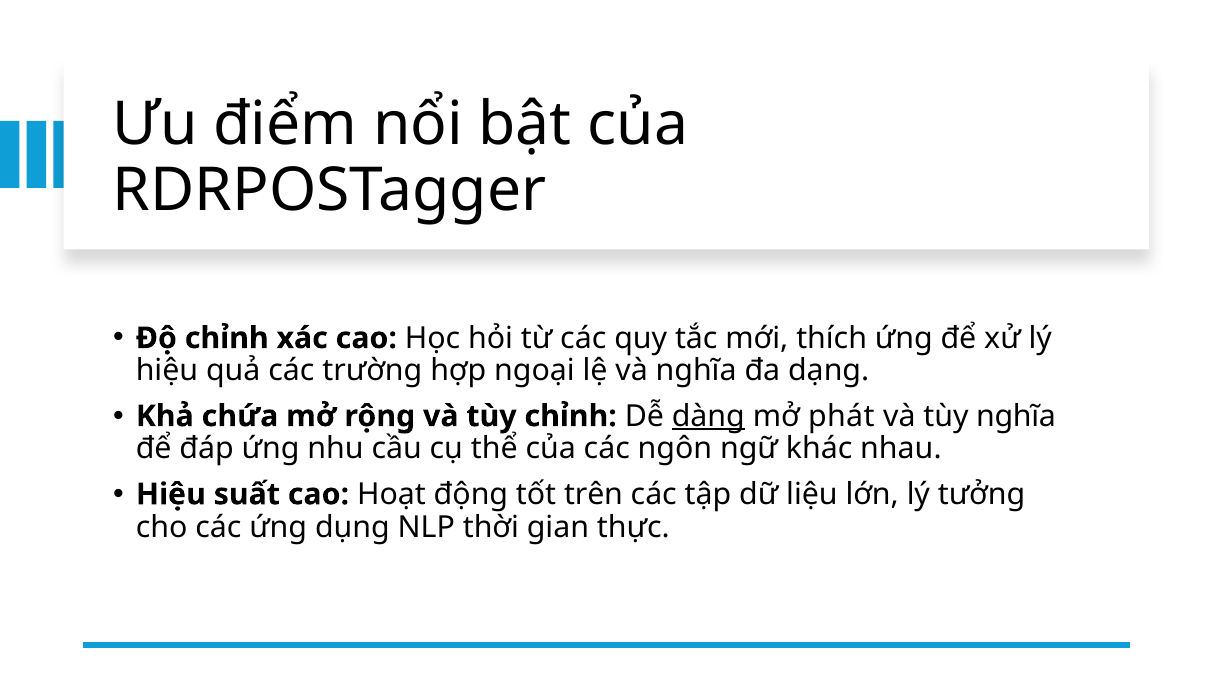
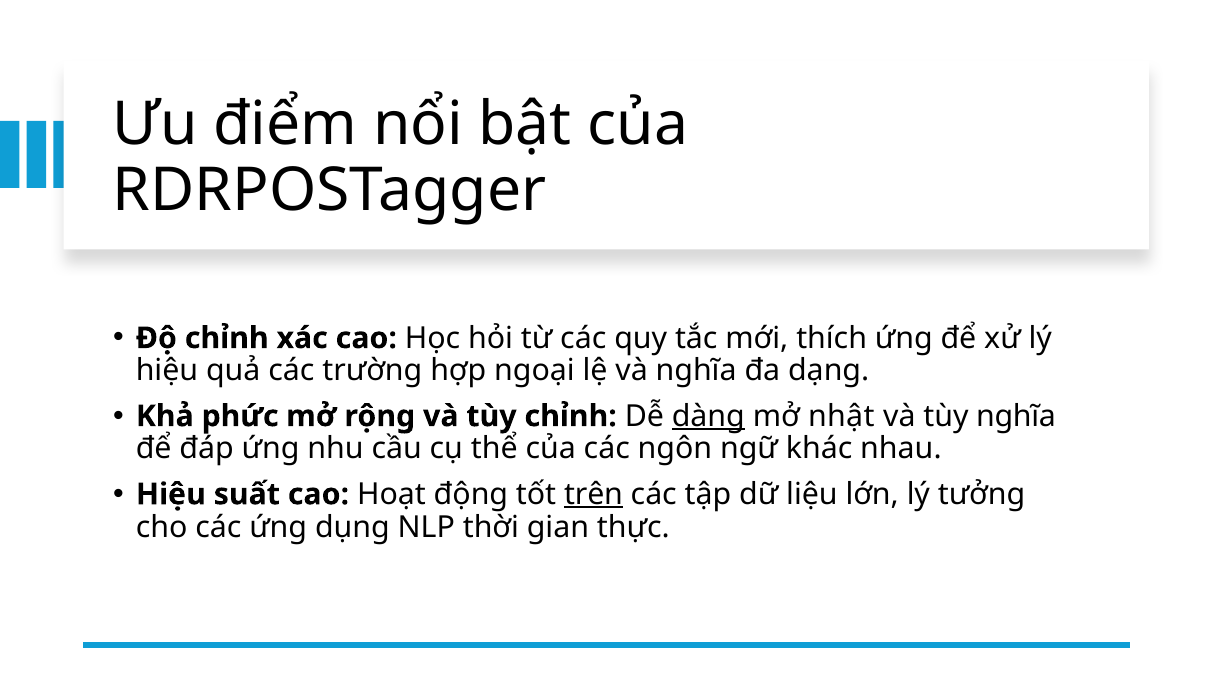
chứa: chứa -> phức (240, 416)
phát: phát -> nhật (841, 416)
trên underline: none -> present (594, 495)
